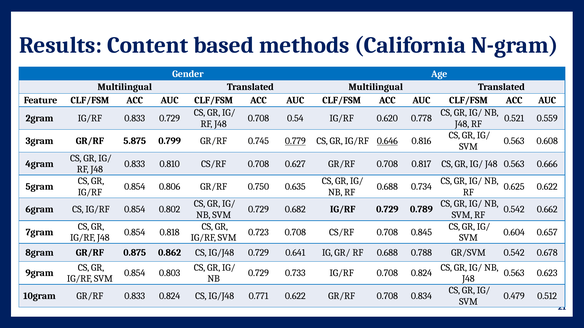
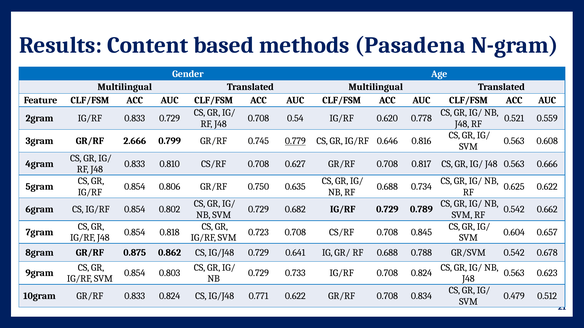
California: California -> Pasadena (410, 45)
5.875: 5.875 -> 2.666 (135, 141)
0.646 underline: present -> none (387, 141)
